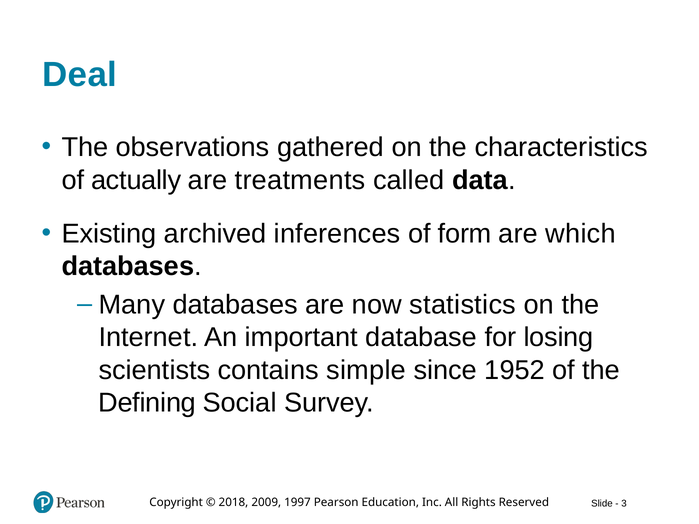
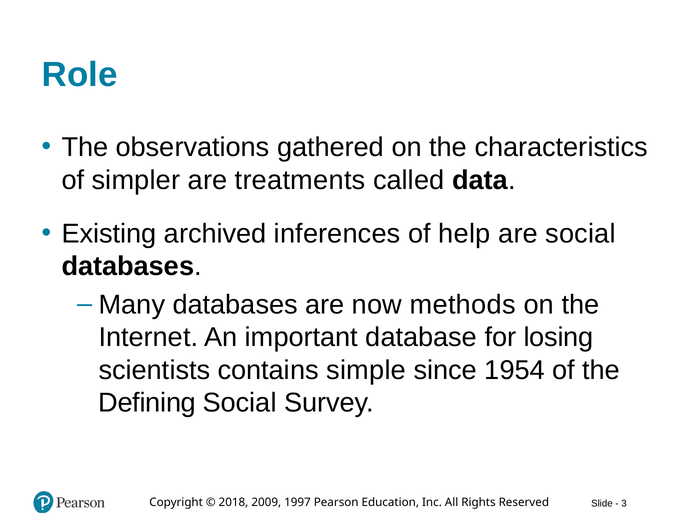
Deal: Deal -> Role (80, 75)
actually: actually -> simpler (136, 180)
form: form -> help (464, 234)
are which: which -> social (581, 234)
statistics: statistics -> methods (463, 305)
1952: 1952 -> 1954 (515, 370)
